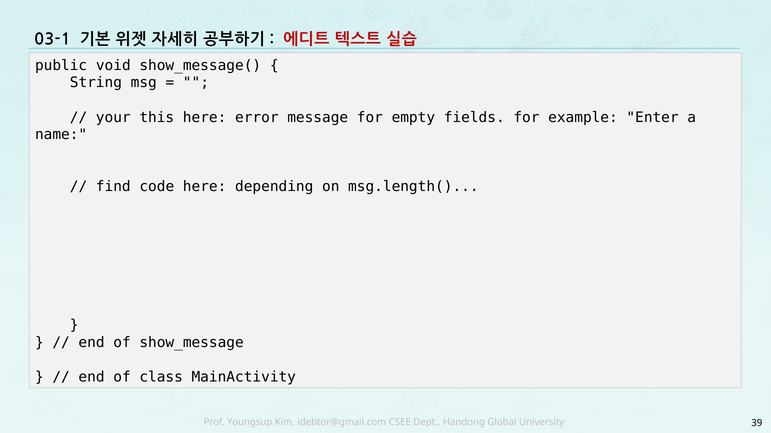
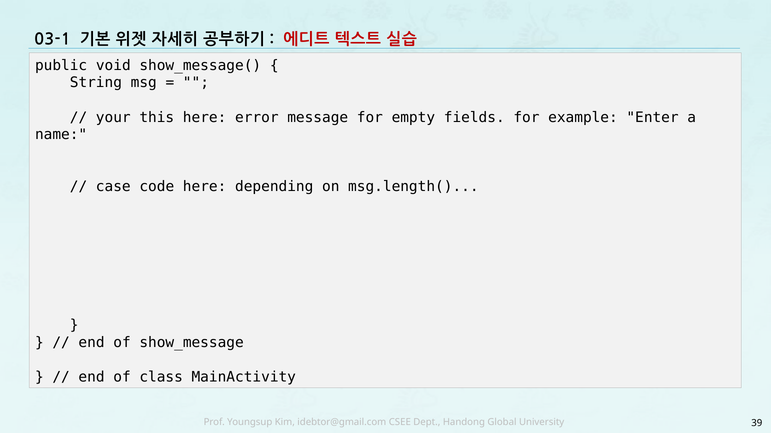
find: find -> case (113, 187)
